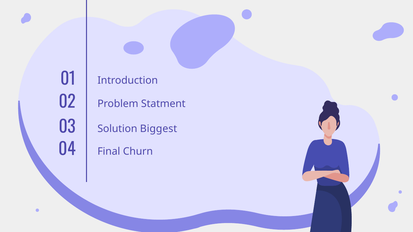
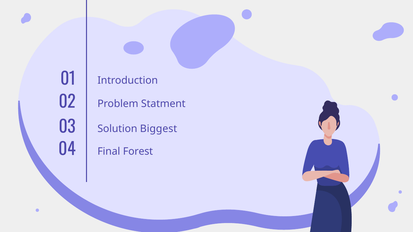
Churn: Churn -> Forest (138, 152)
